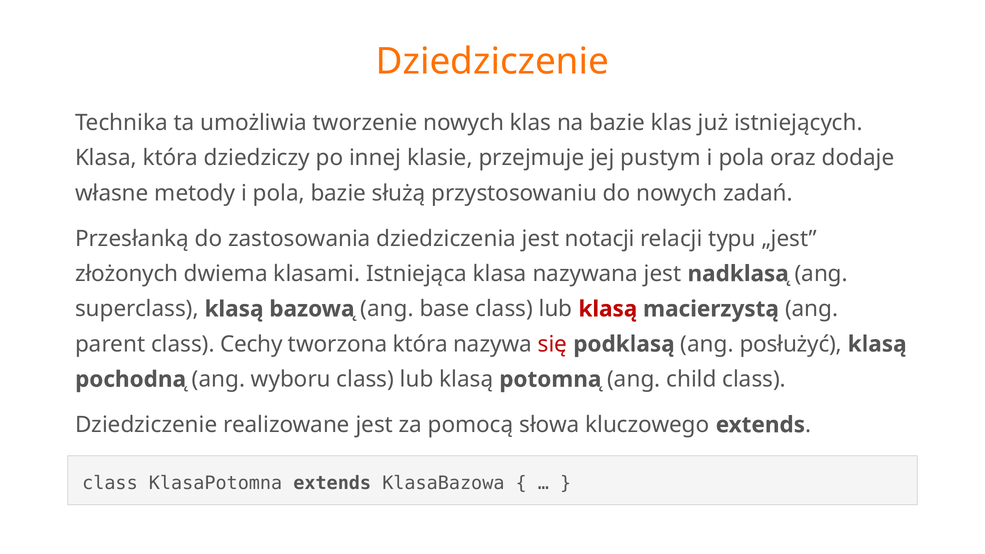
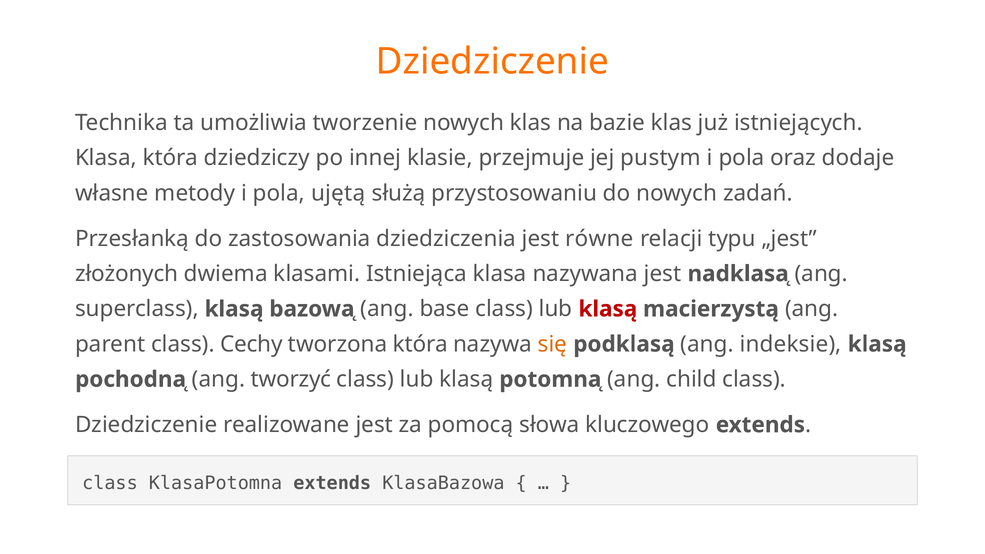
pola bazie: bazie -> ujętą (338, 193)
notacji: notacji -> równe (600, 239)
się colour: red -> orange (552, 344)
posłużyć: posłużyć -> indeksie (791, 344)
wyboru: wyboru -> tworzyć (291, 379)
